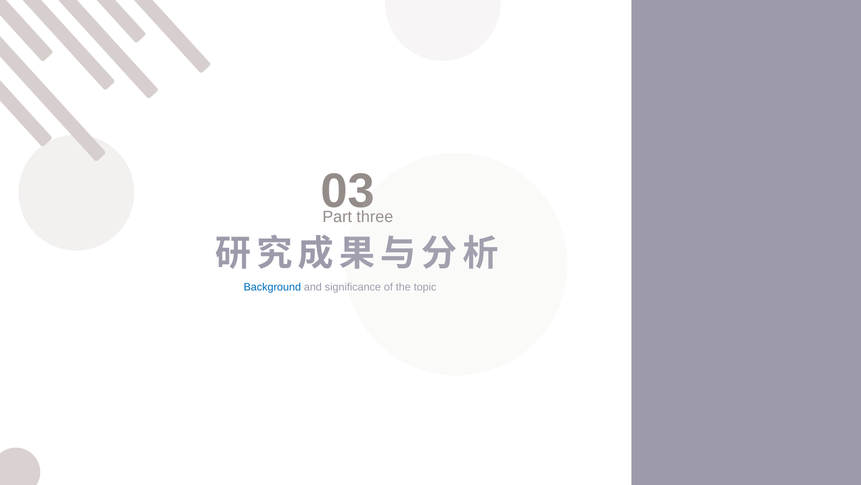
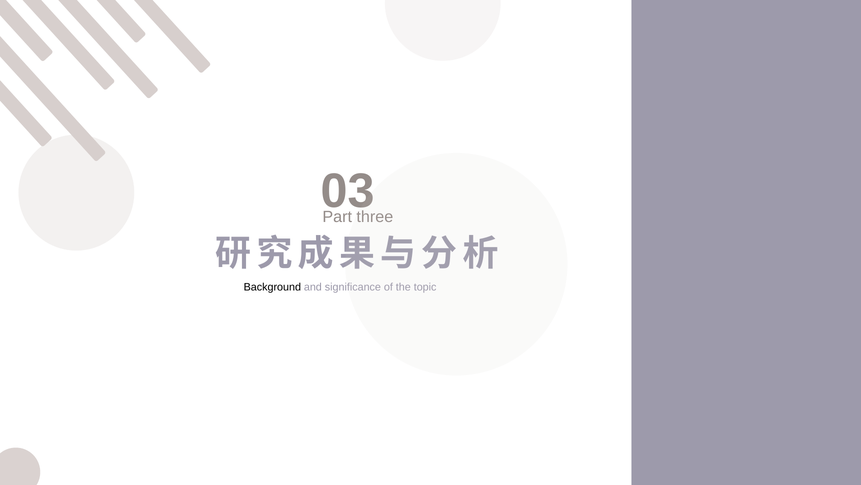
Background colour: blue -> black (272, 287)
